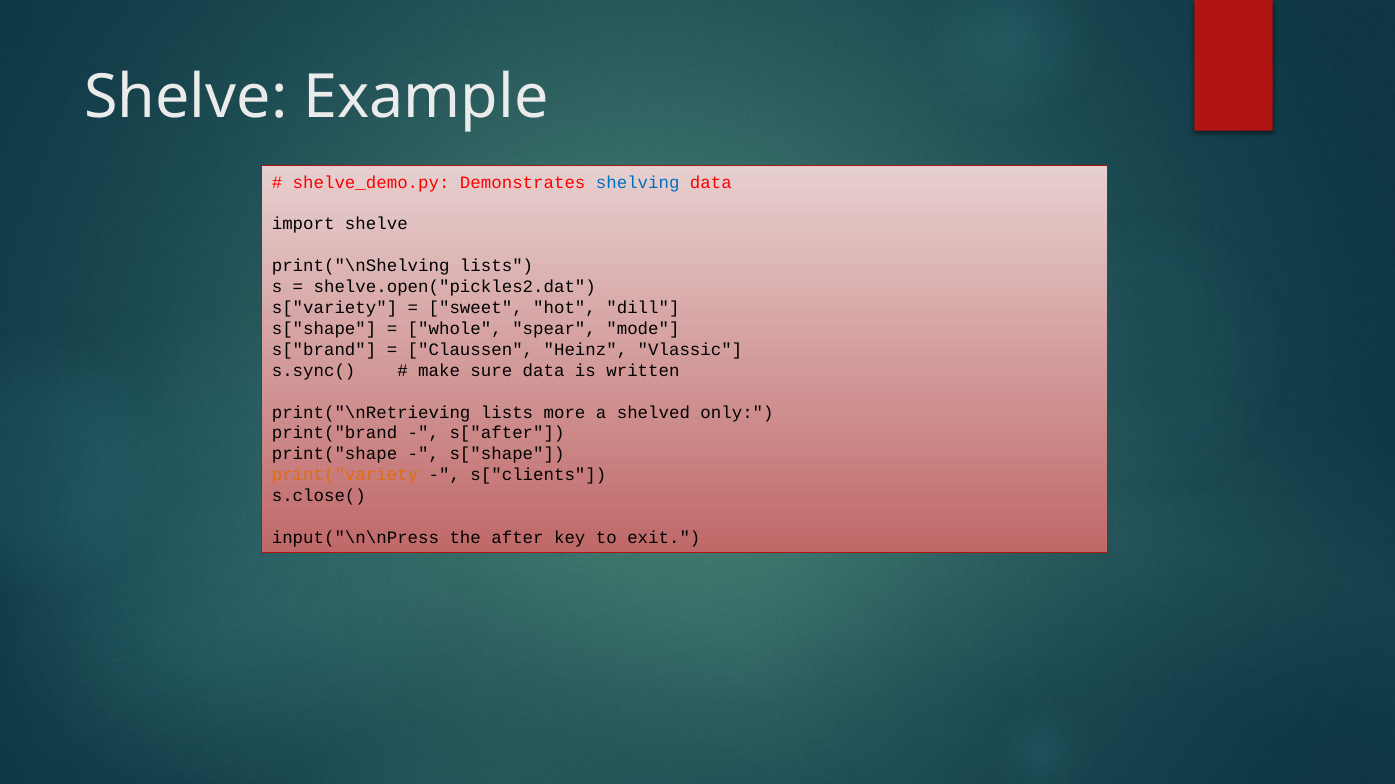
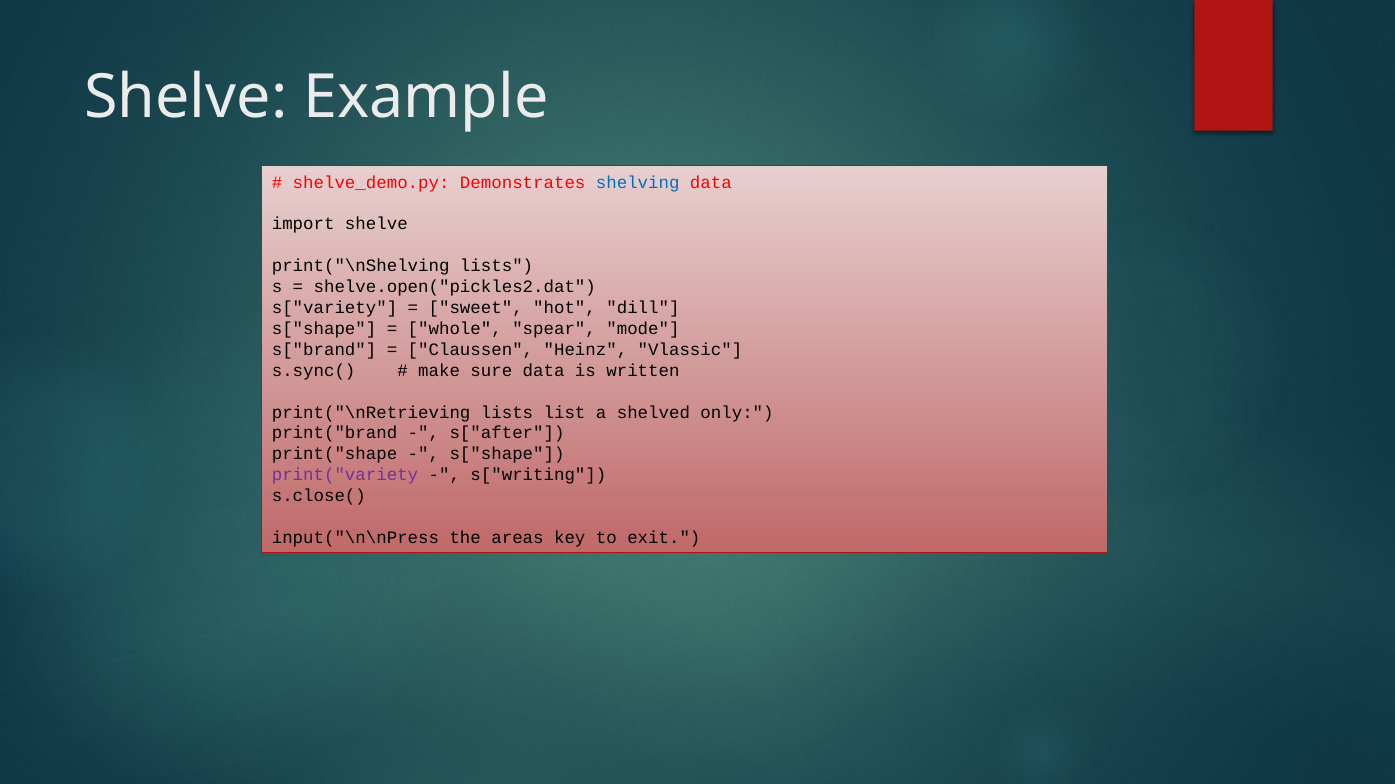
more: more -> list (565, 413)
print("variety colour: orange -> purple (345, 475)
s["clients: s["clients -> s["writing (538, 475)
after: after -> areas (517, 538)
